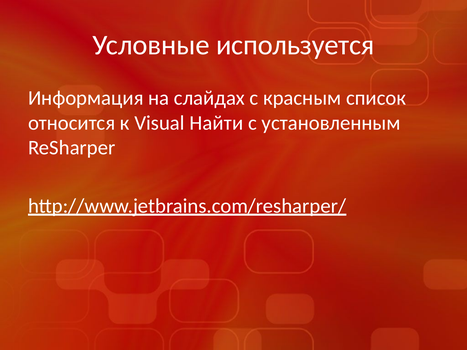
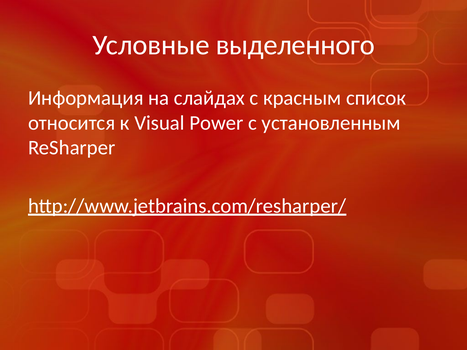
используется: используется -> выделенного (295, 45)
Найти: Найти -> Power (216, 123)
